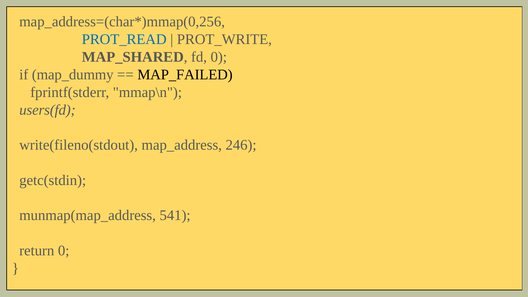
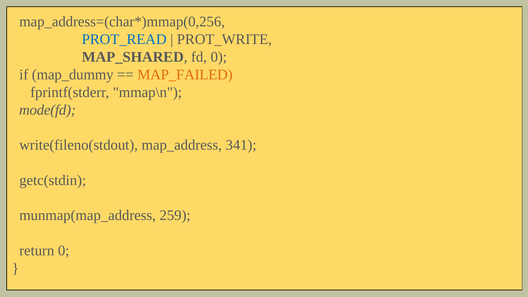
MAP_FAILED colour: black -> orange (185, 75)
users(fd: users(fd -> mode(fd (47, 110)
246: 246 -> 341 (241, 145)
541: 541 -> 259 (175, 215)
